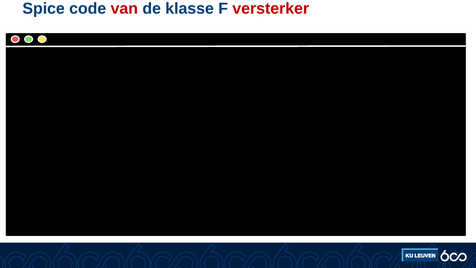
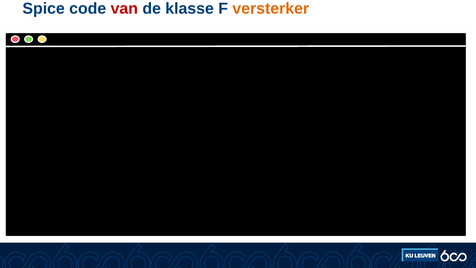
versterker colour: red -> orange (271, 9)
